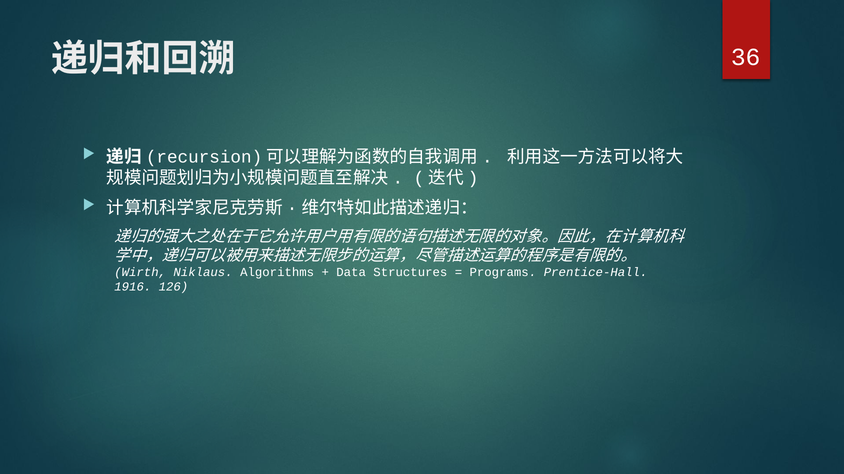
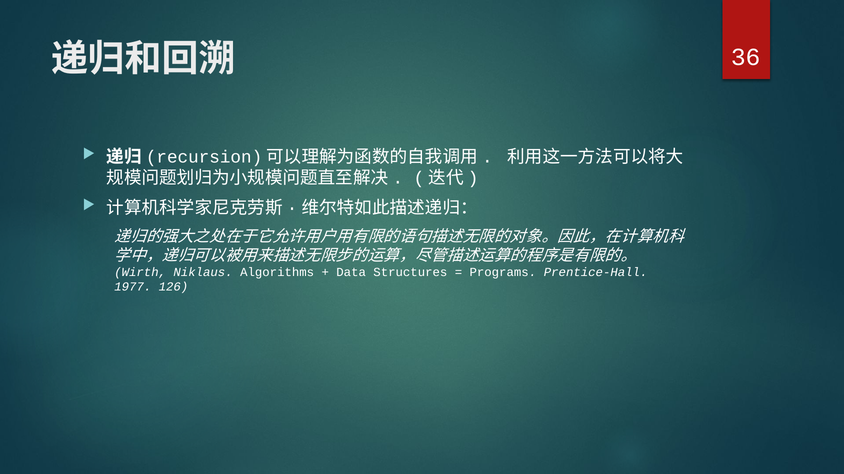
1916: 1916 -> 1977 (133, 287)
